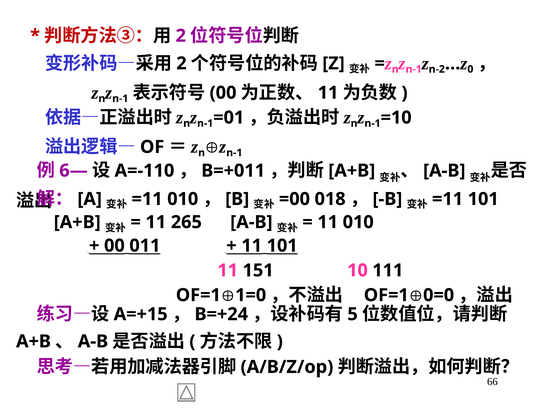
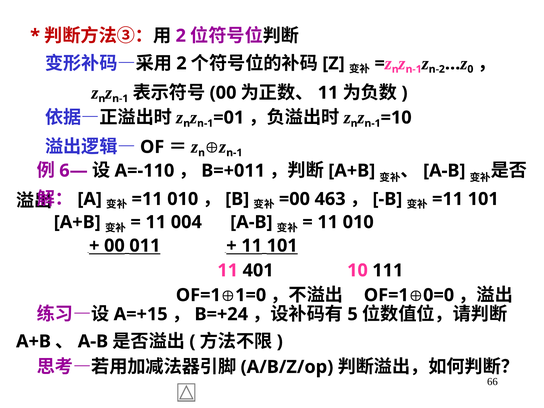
018: 018 -> 463 (330, 199)
265: 265 -> 004 (186, 222)
151: 151 -> 401 (258, 270)
